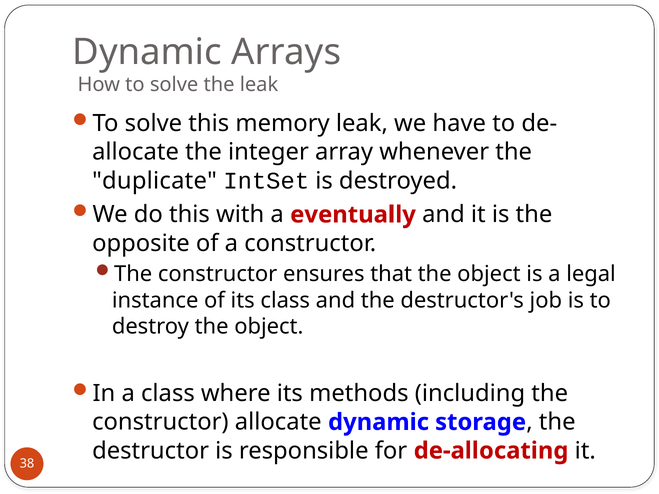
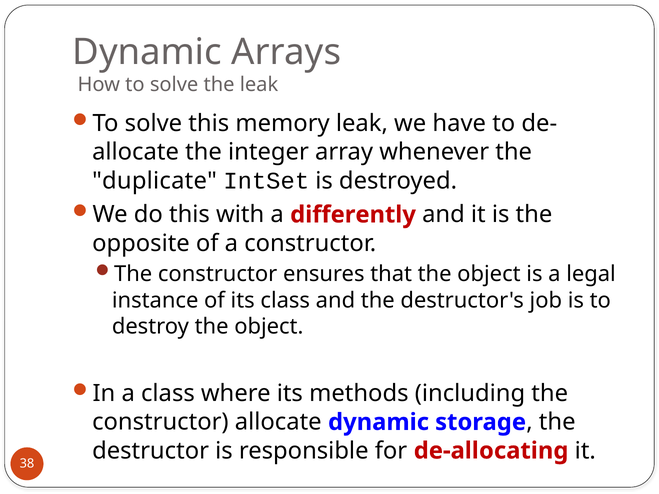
eventually: eventually -> differently (353, 215)
